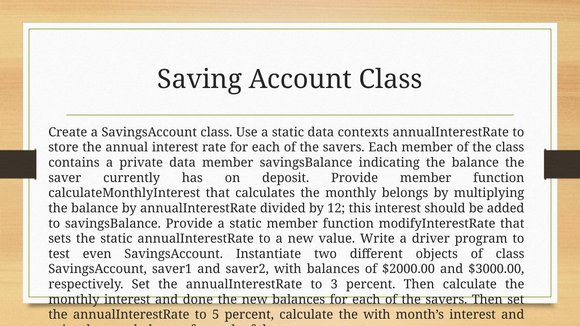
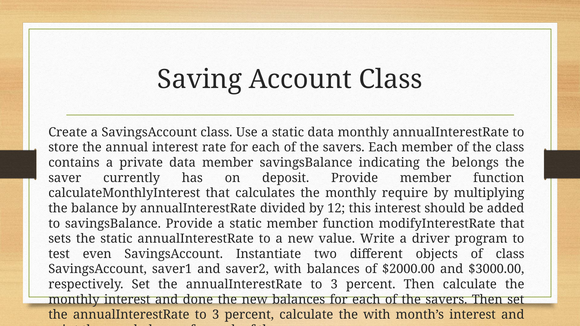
data contexts: contexts -> monthly (363, 132)
indicating the balance: balance -> belongs (475, 163)
belongs: belongs -> require (405, 193)
5: 5 -> 3 (216, 315)
